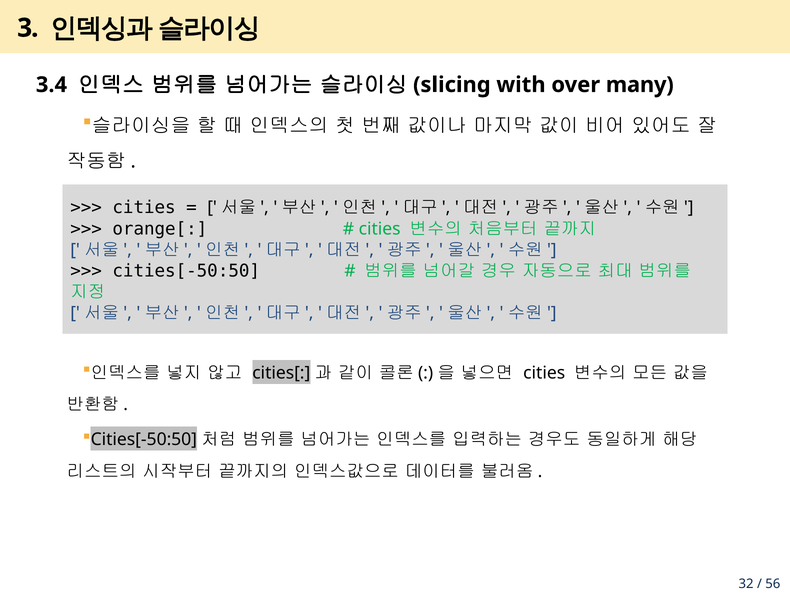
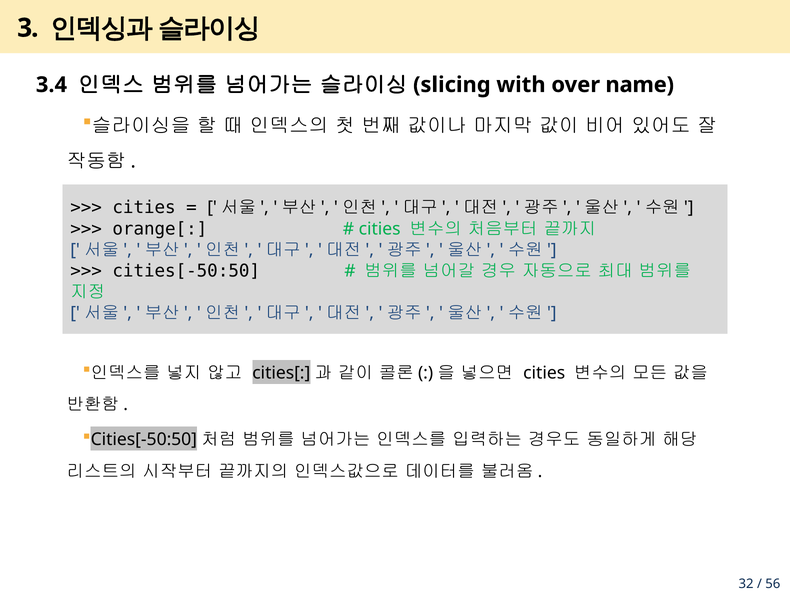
many: many -> name (640, 85)
